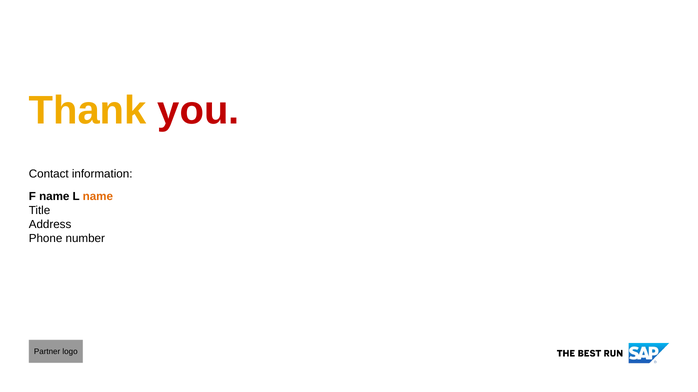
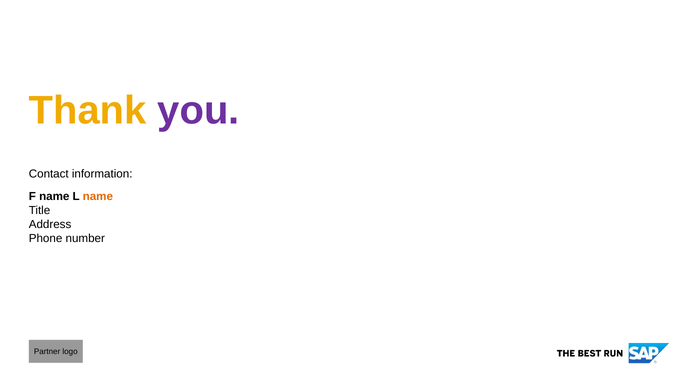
you colour: red -> purple (198, 111)
